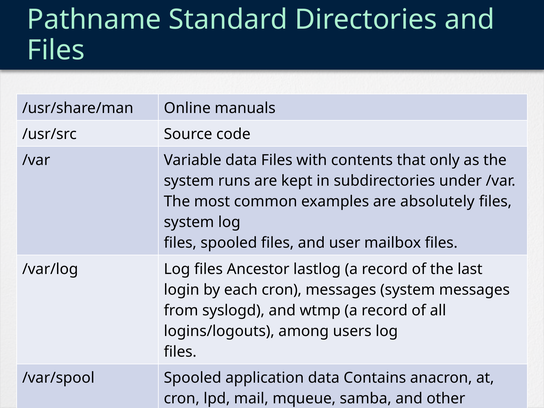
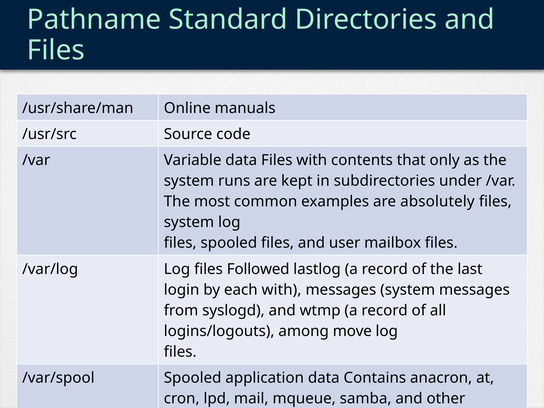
Ancestor: Ancestor -> Followed (258, 269)
each cron: cron -> with (282, 290)
users: users -> move (352, 331)
